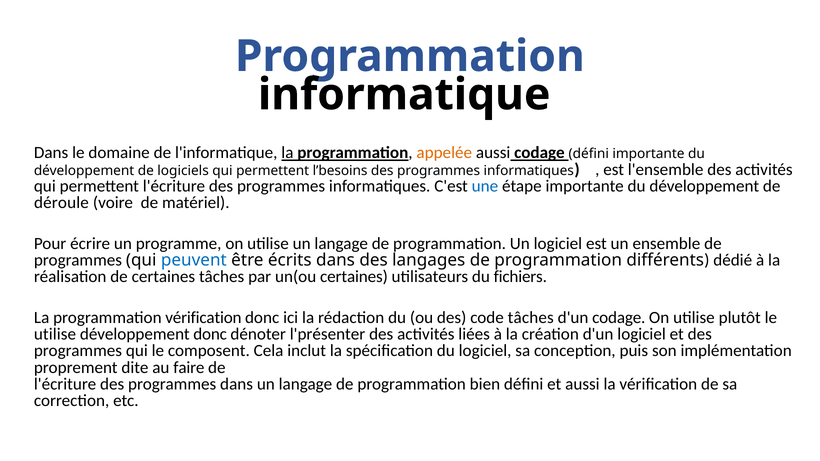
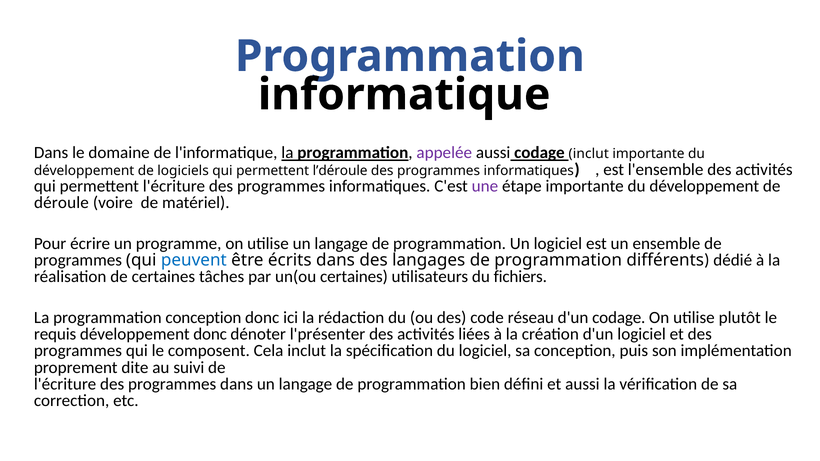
appelée colour: orange -> purple (444, 153)
codage défini: défini -> inclut (589, 154)
l’besoins: l’besoins -> l’déroule (340, 171)
une colour: blue -> purple (485, 186)
programmation vérification: vérification -> conception (203, 318)
code tâches: tâches -> réseau (531, 318)
utilise: utilise -> requis (55, 334)
faire: faire -> suivi (189, 368)
